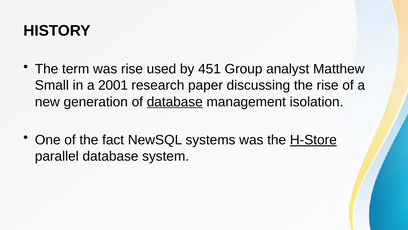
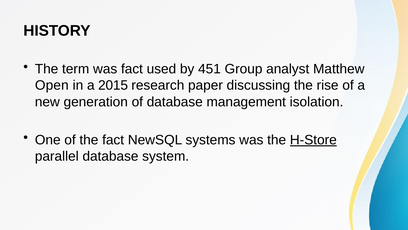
was rise: rise -> fact (132, 69)
Small: Small -> Open (52, 85)
2001: 2001 -> 2015 (113, 85)
database underline: present -> none (175, 102)
